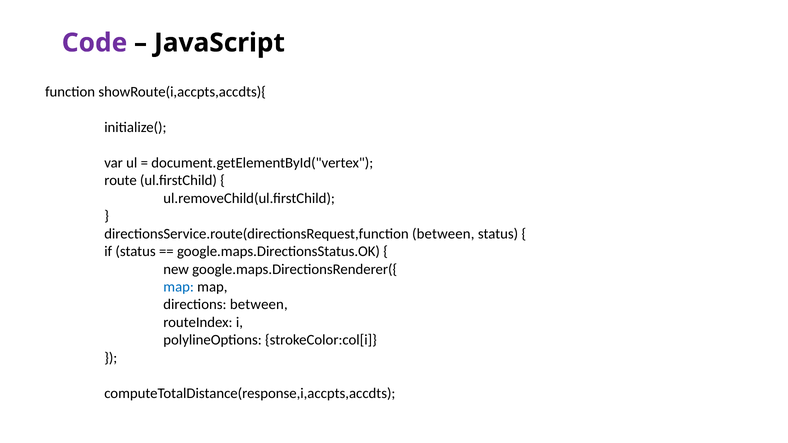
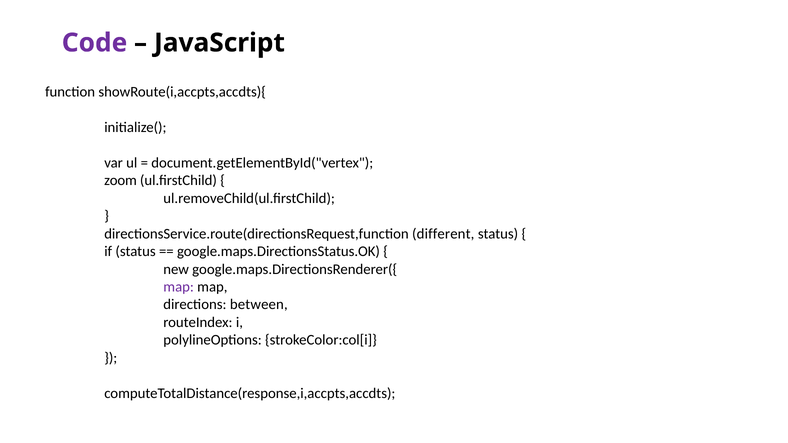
route: route -> zoom (121, 181)
directionsService.route(directionsRequest,function between: between -> different (443, 234)
map colour: blue -> purple (179, 287)
